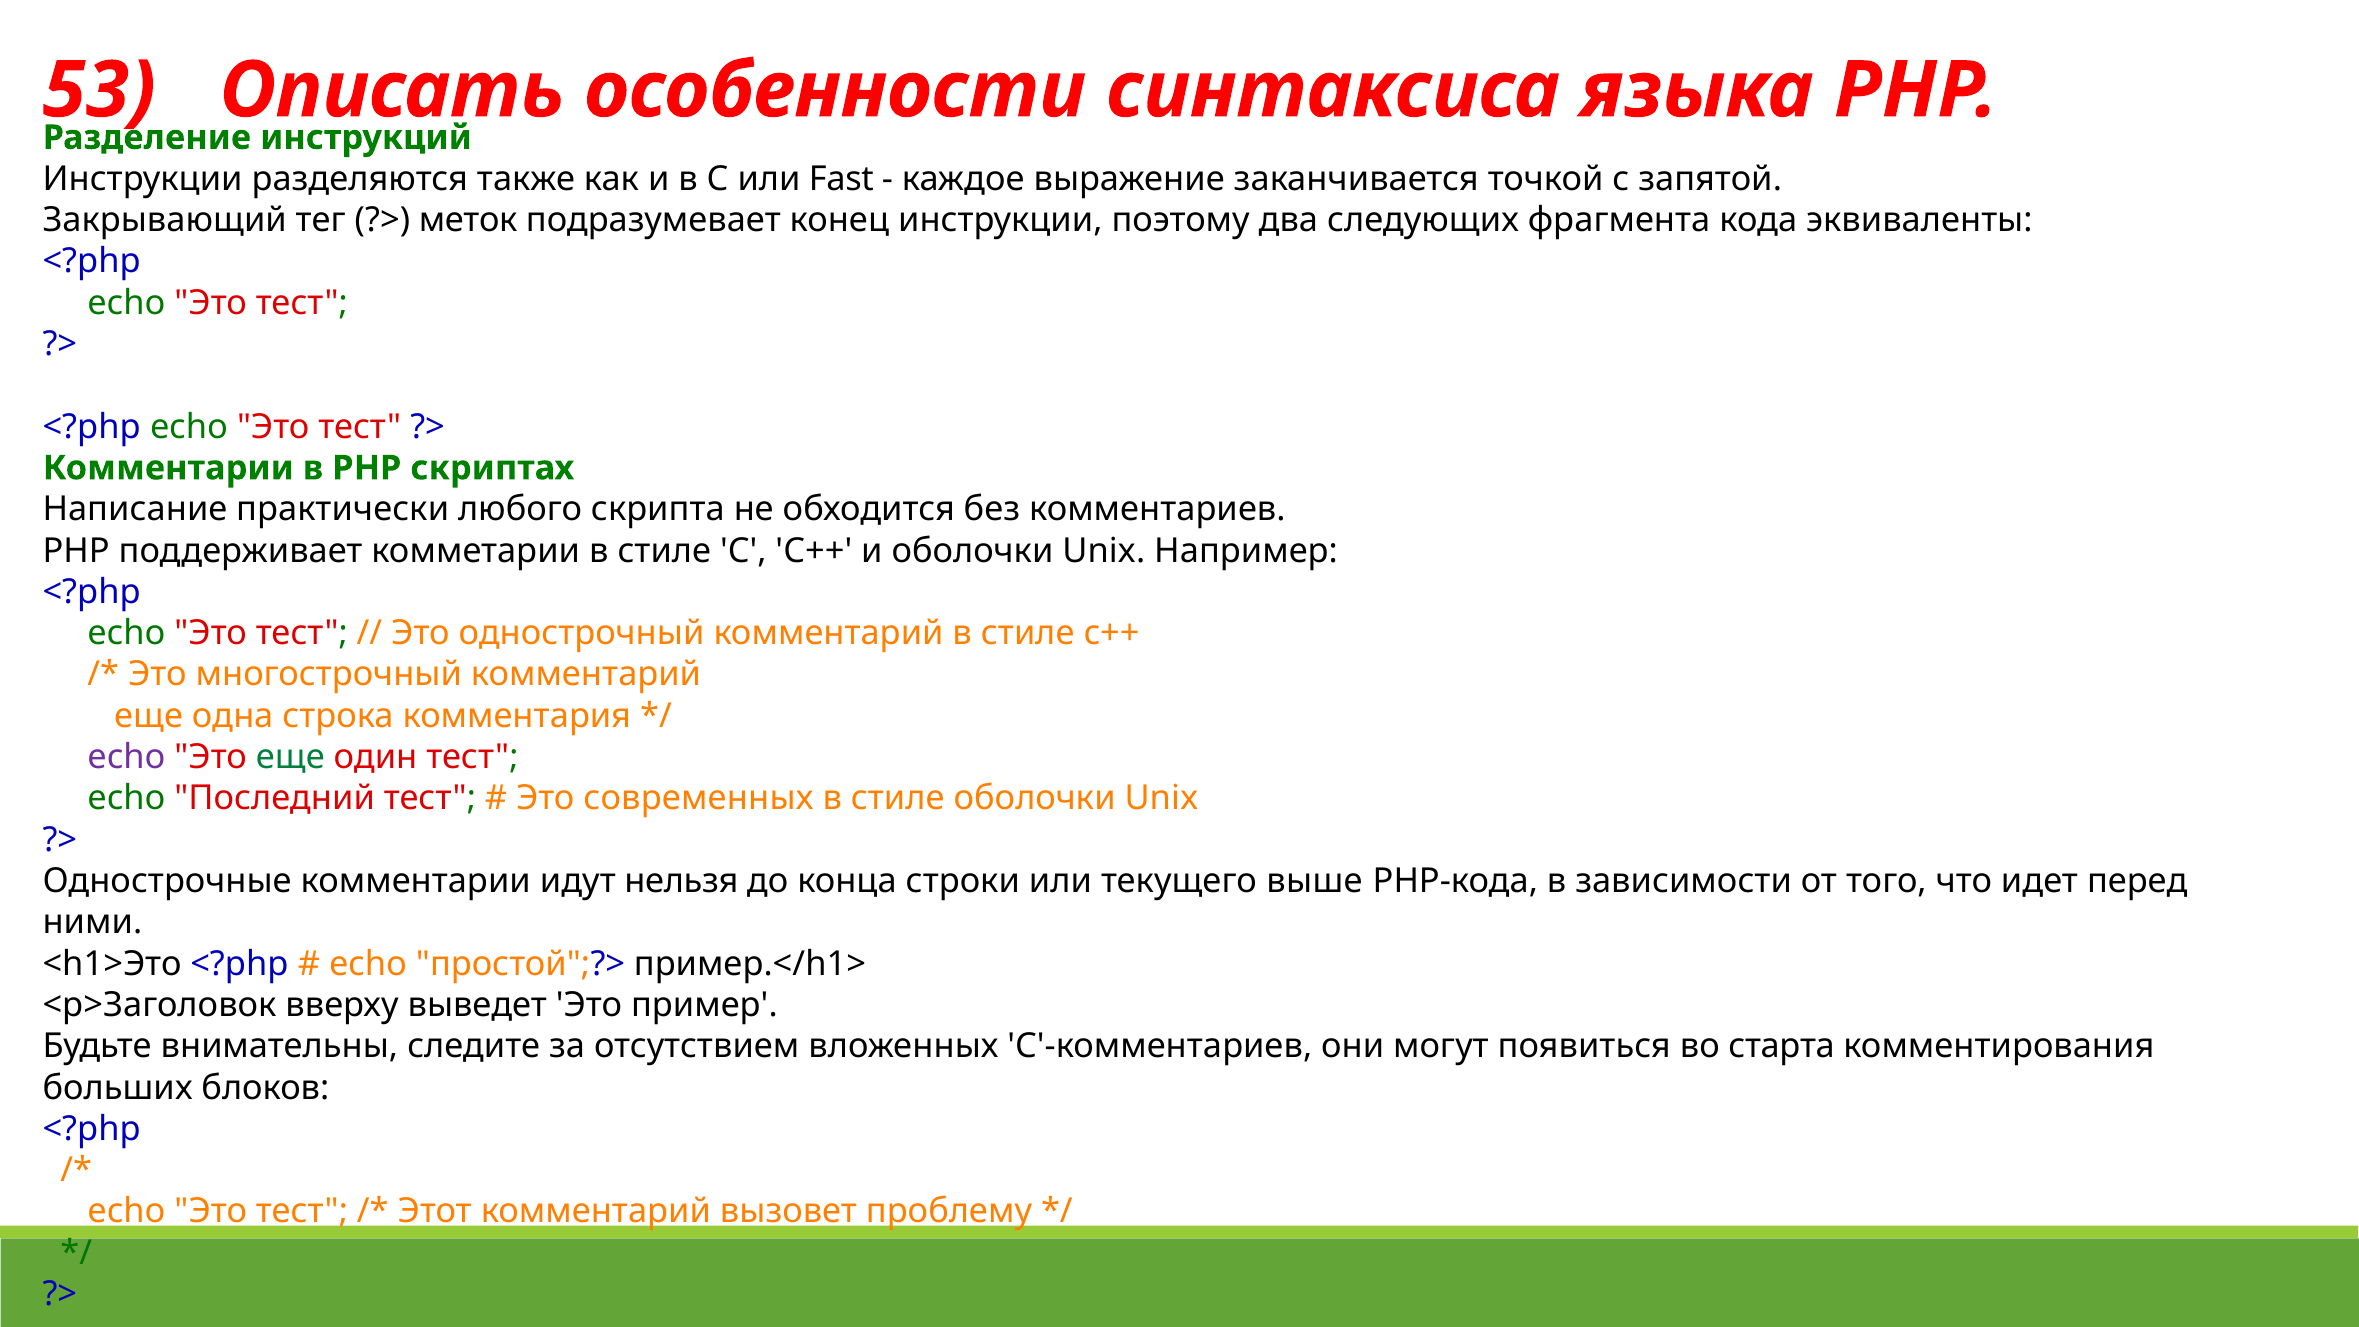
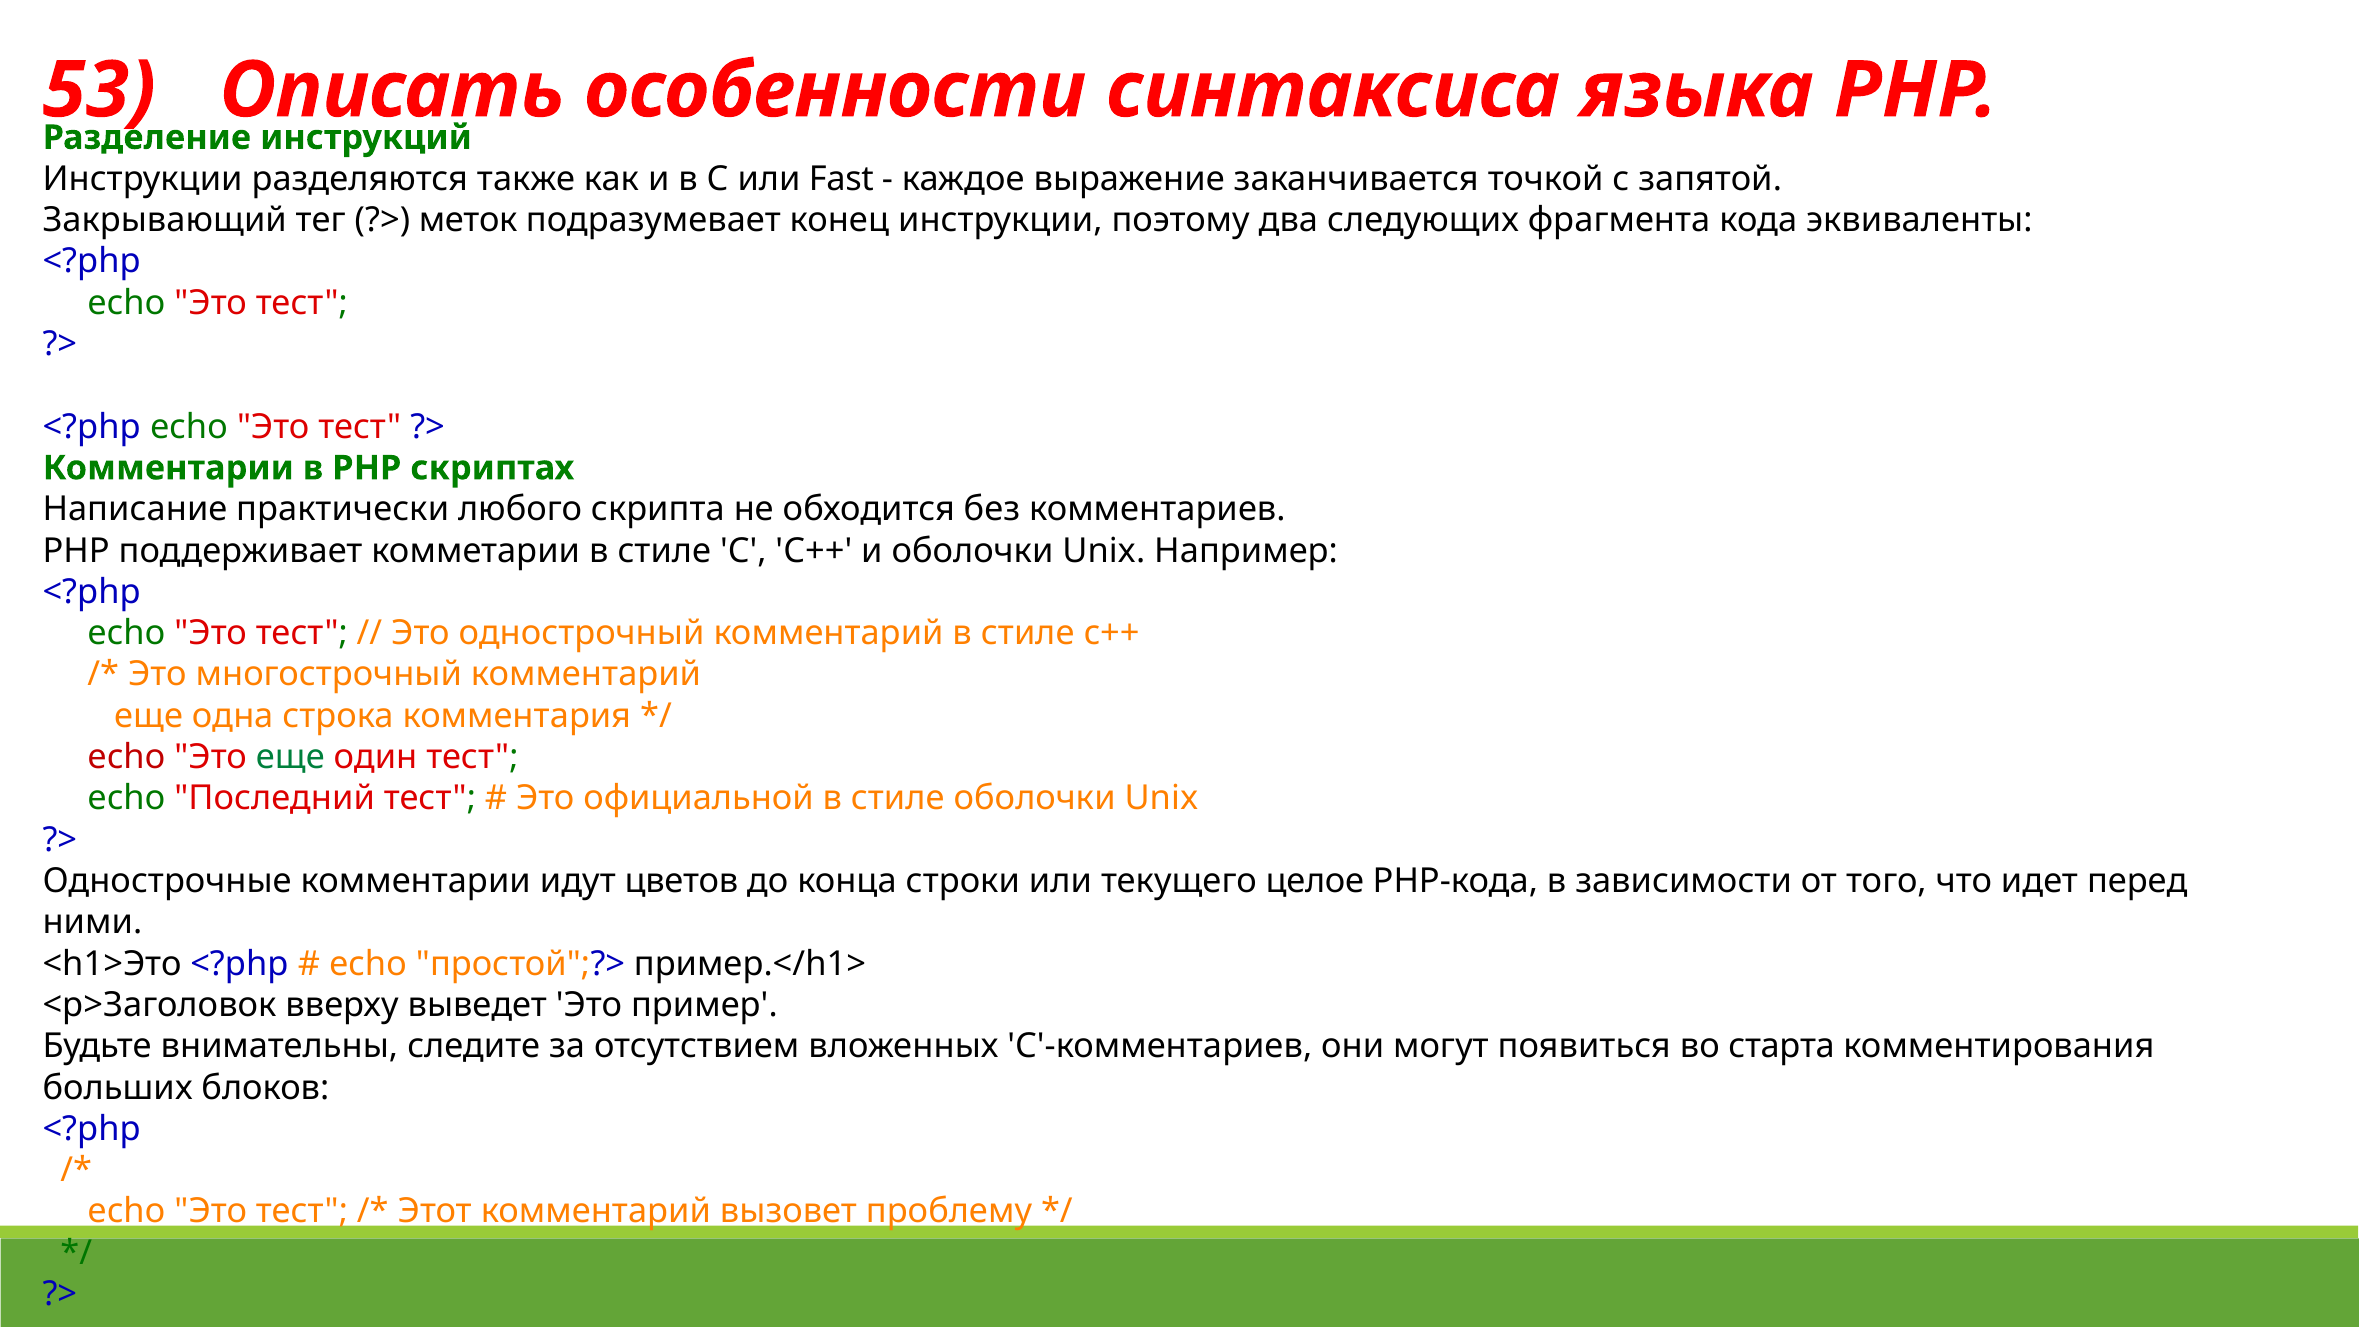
echo colour: purple -> red (126, 757)
современных: современных -> официальной (699, 798)
нельзя: нельзя -> цветов (681, 881)
выше: выше -> целое (1315, 881)
